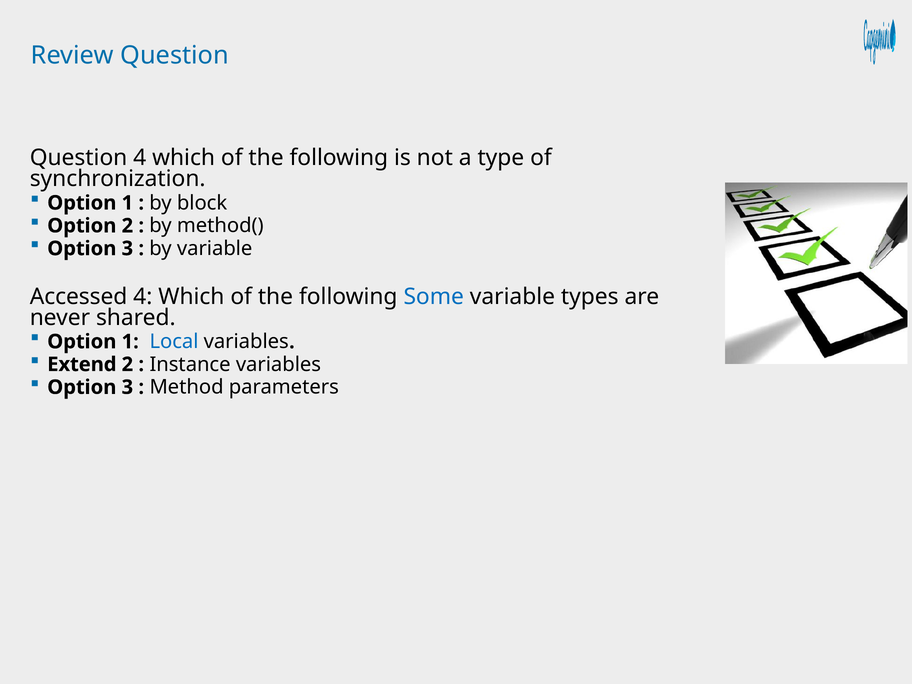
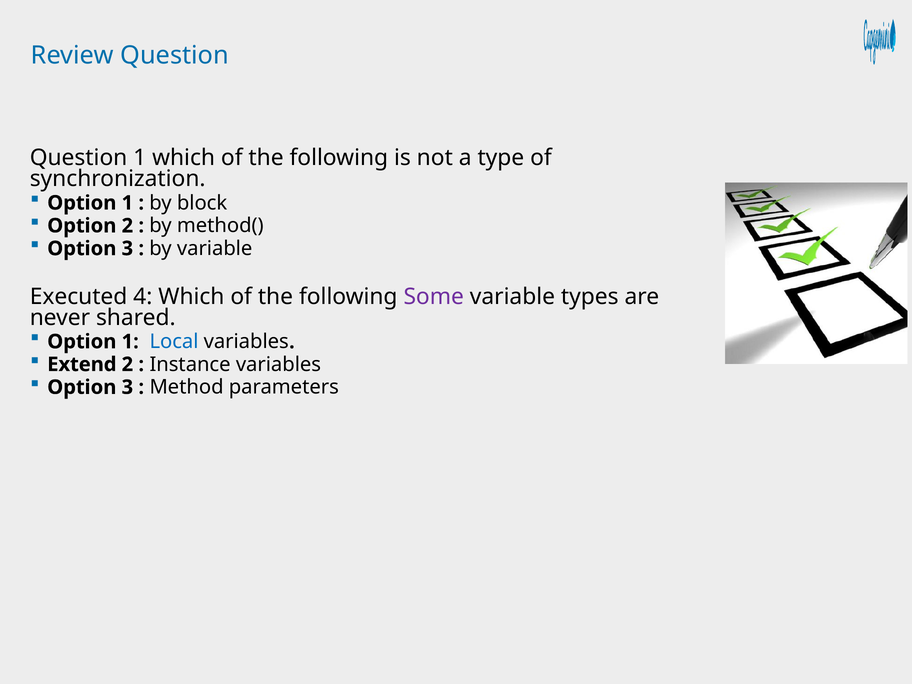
Question 4: 4 -> 1 (140, 158)
Accessed: Accessed -> Executed (79, 297)
Some colour: blue -> purple (434, 297)
